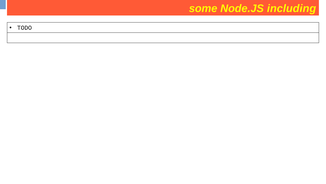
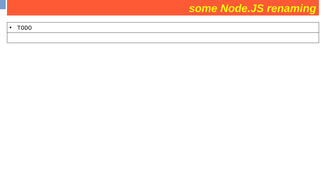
including: including -> renaming (292, 8)
